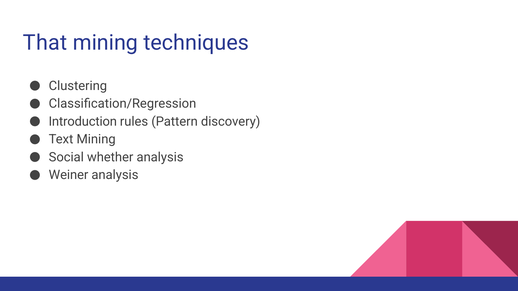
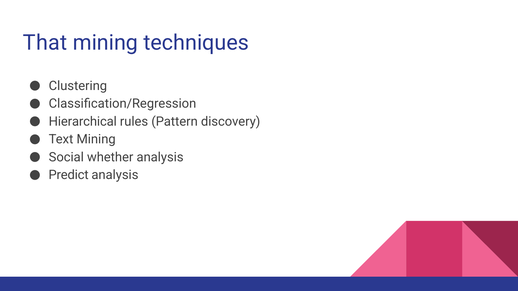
Introduction: Introduction -> Hierarchical (83, 122)
Weiner: Weiner -> Predict (69, 175)
